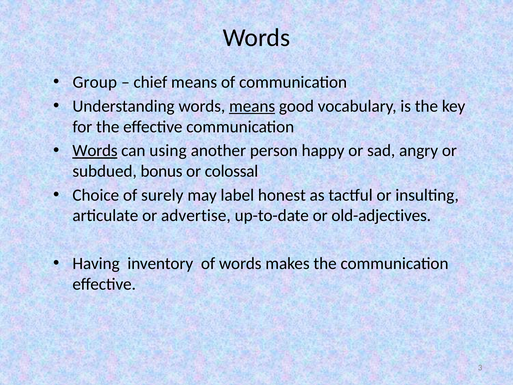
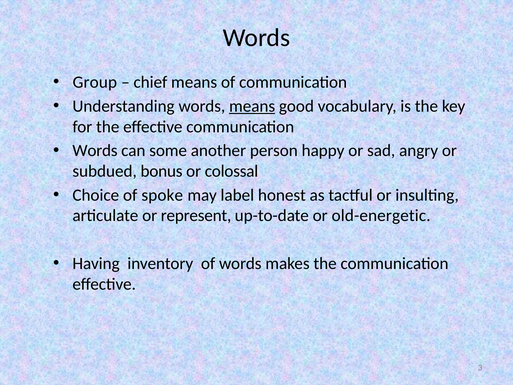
Words underline: present -> none (95, 151)
using: using -> some (168, 151)
surely: surely -> spoke (162, 195)
advertise: advertise -> represent (196, 216)
old-adjectives: old-adjectives -> old-energetic (381, 216)
